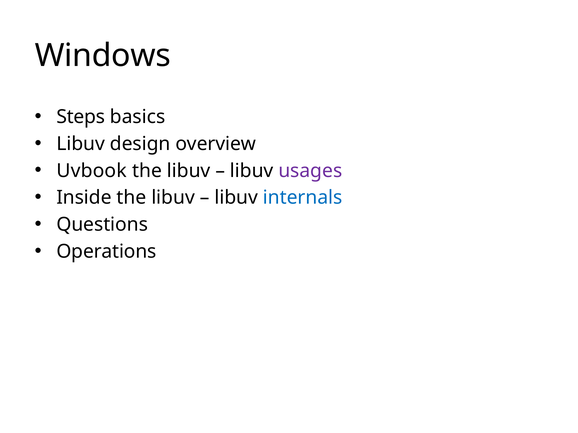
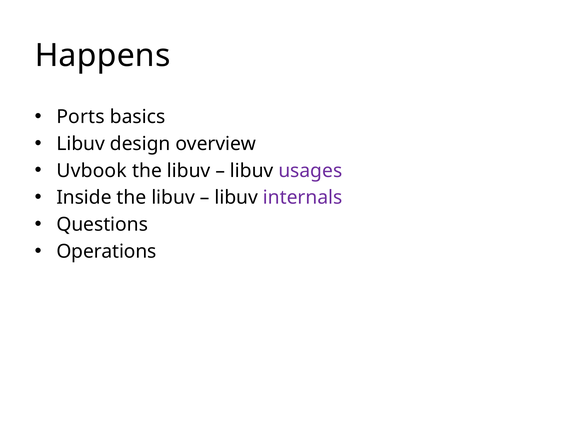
Windows: Windows -> Happens (103, 56)
Steps: Steps -> Ports (81, 117)
internals colour: blue -> purple (303, 198)
